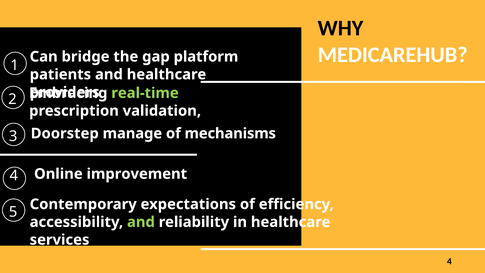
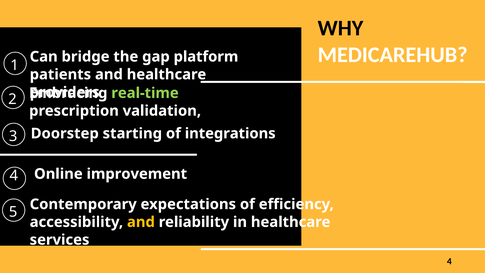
manage: manage -> starting (132, 133)
mechanisms: mechanisms -> integrations (230, 133)
and colour: light green -> yellow (141, 222)
